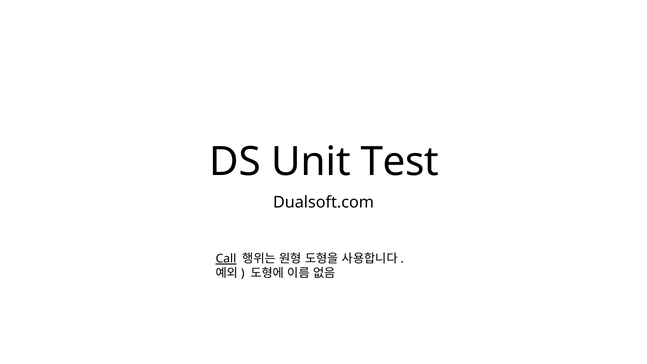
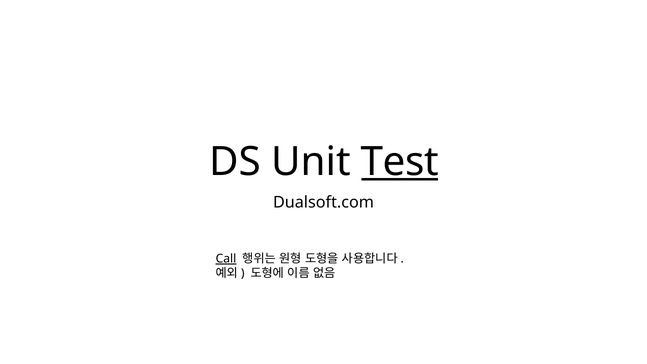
Test underline: none -> present (400, 162)
